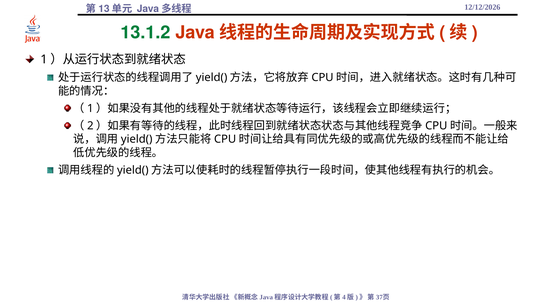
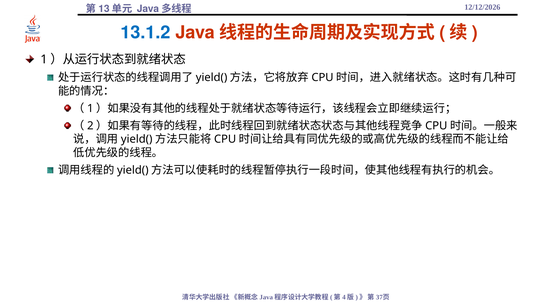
13.1.2 colour: green -> blue (146, 32)
